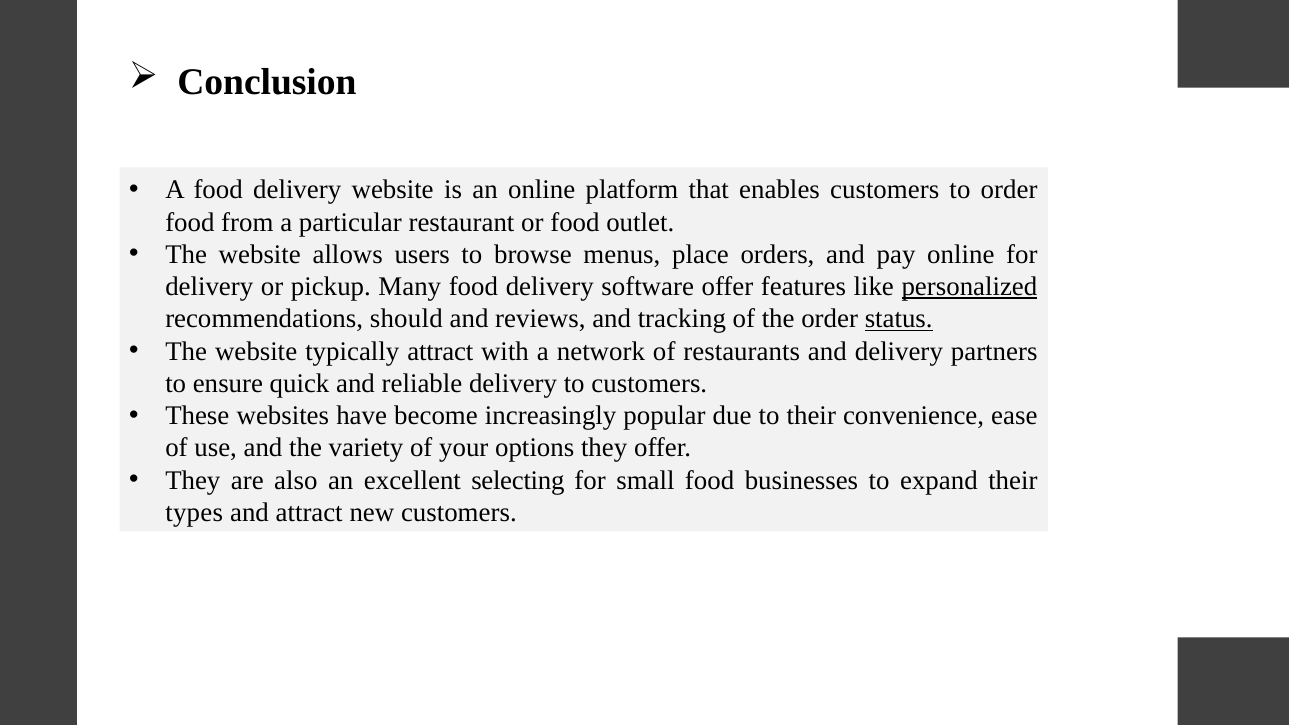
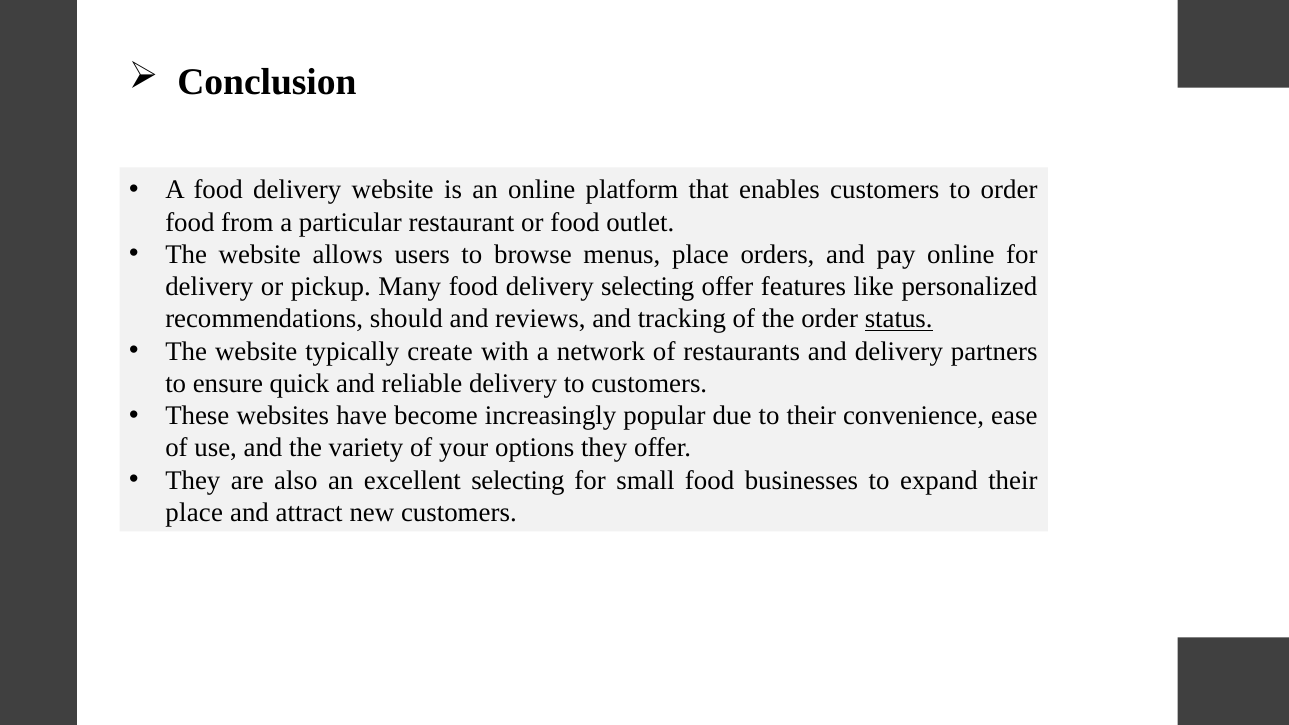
delivery software: software -> selecting (648, 287)
personalized underline: present -> none (969, 287)
typically attract: attract -> create (440, 351)
types: types -> place (194, 512)
